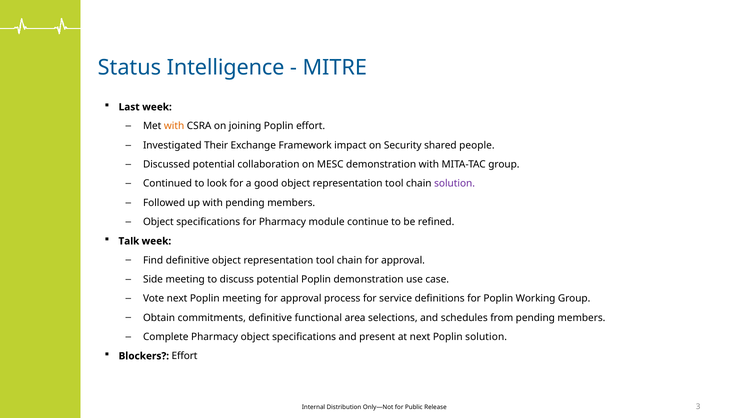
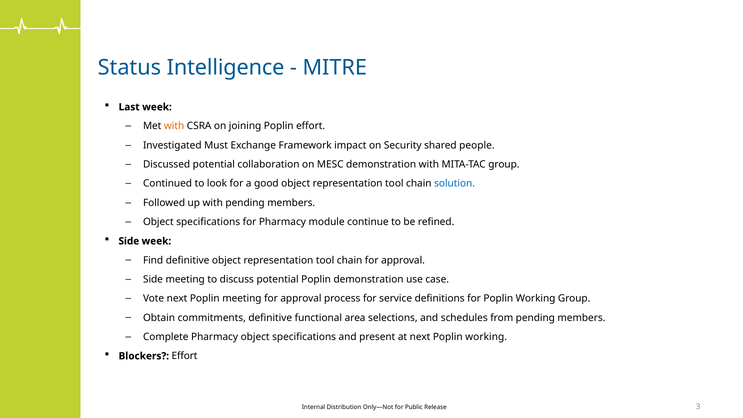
Their: Their -> Must (216, 145)
solution colour: purple -> blue (455, 184)
Talk: Talk -> Side (129, 241)
next Poplin solution: solution -> working (486, 337)
